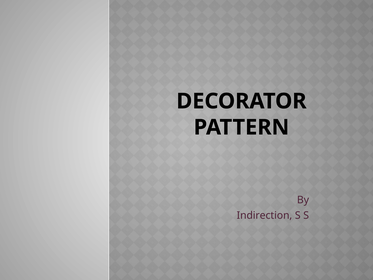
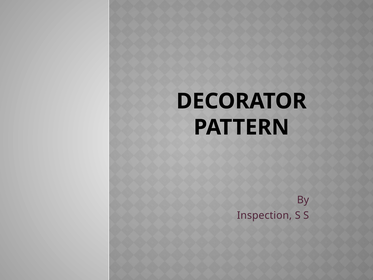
Indirection: Indirection -> Inspection (264, 215)
